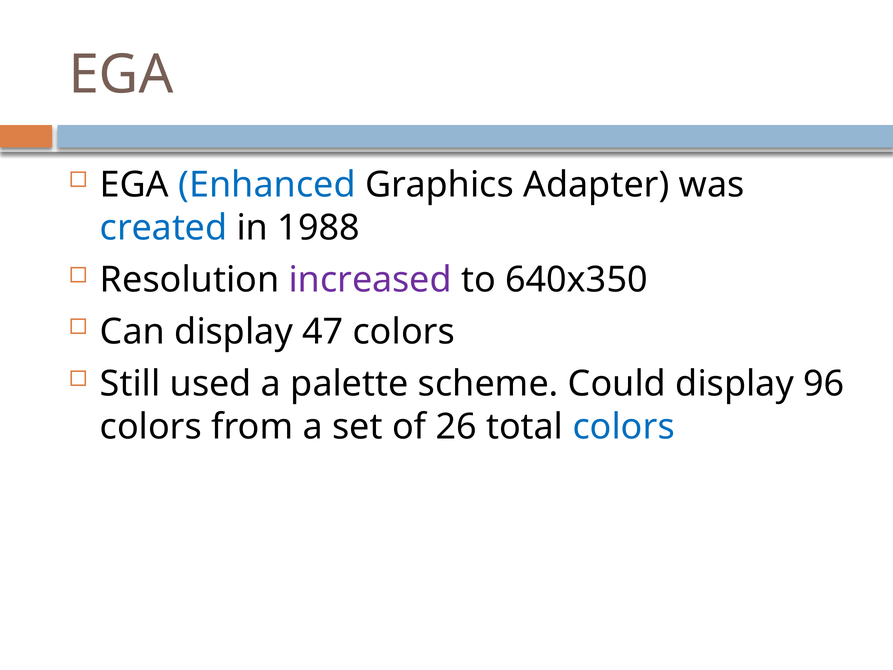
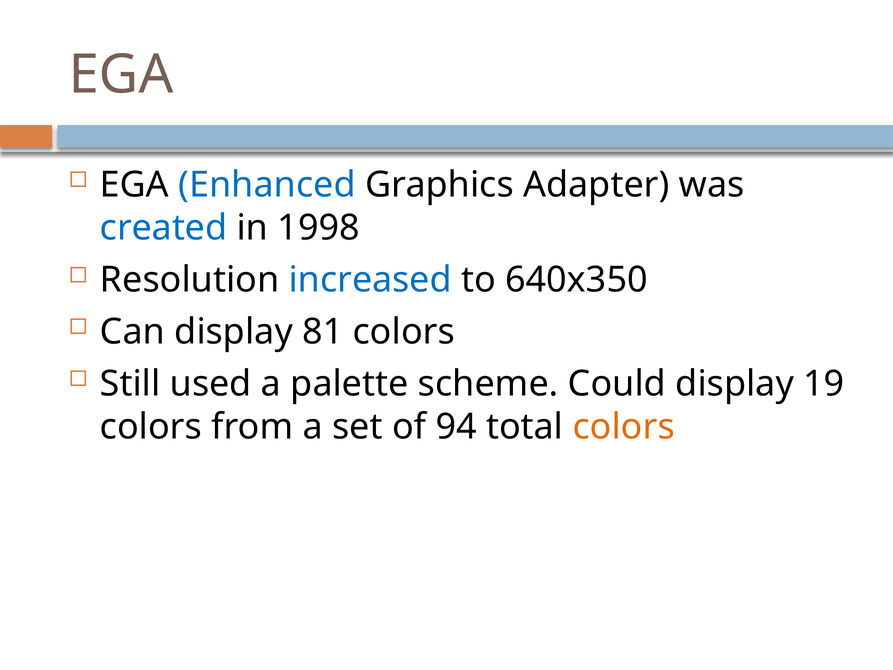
1988: 1988 -> 1998 (319, 228)
increased colour: purple -> blue (370, 280)
47: 47 -> 81 (323, 332)
96: 96 -> 19 (824, 384)
26: 26 -> 94 (456, 427)
colors colour: blue -> orange (624, 427)
